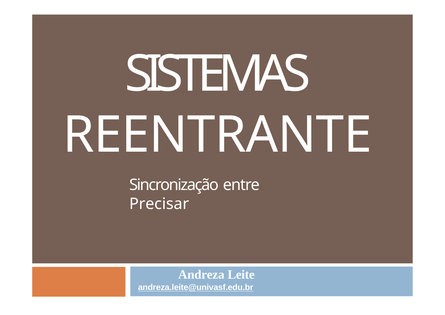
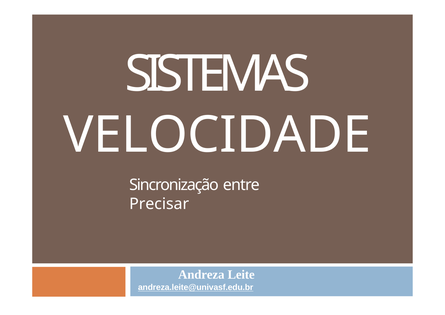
REENTRANTE: REENTRANTE -> VELOCIDADE (217, 135)
